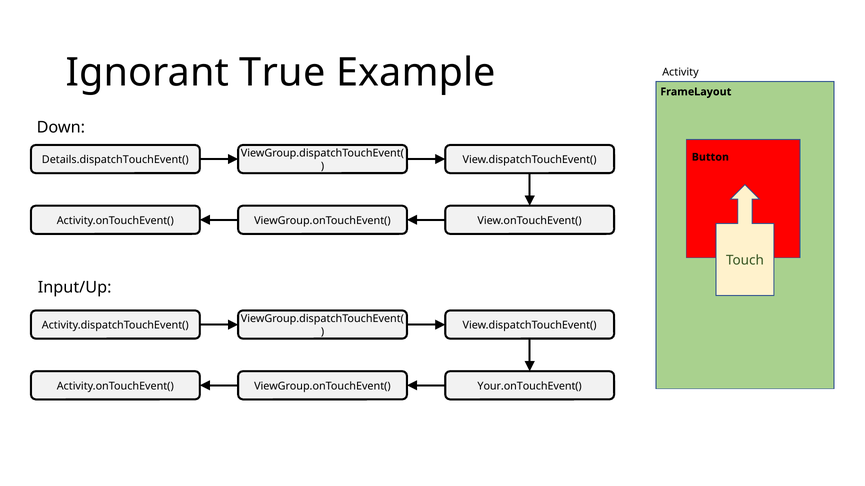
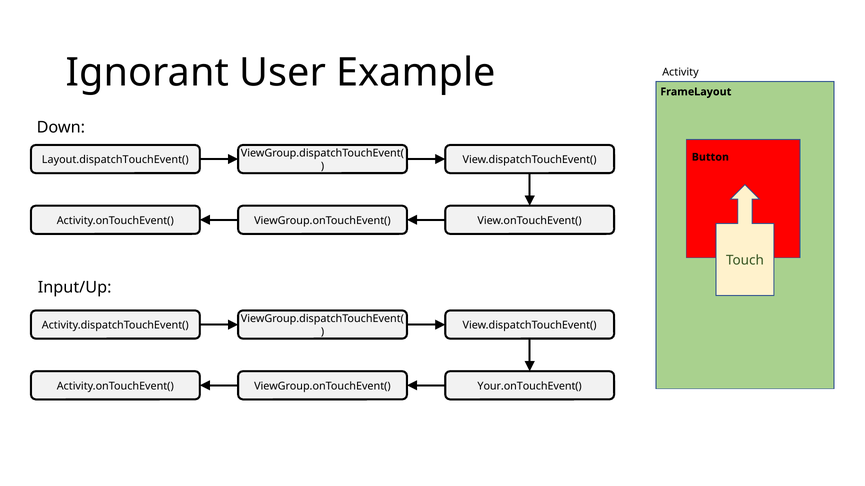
True: True -> User (283, 73)
Details.dispatchTouchEvent(: Details.dispatchTouchEvent( -> Layout.dispatchTouchEvent( (115, 160)
